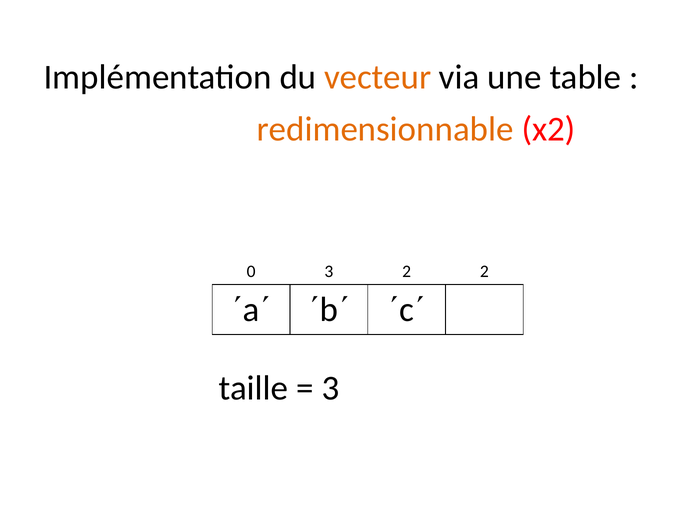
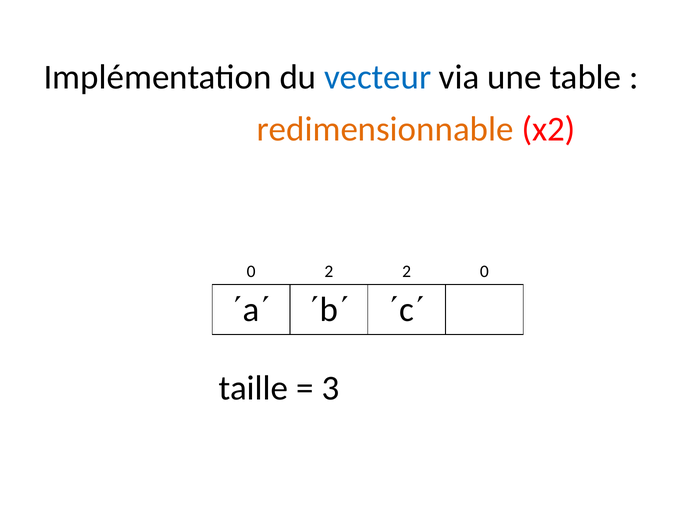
vecteur colour: orange -> blue (378, 77)
0 3: 3 -> 2 (329, 271)
2 2: 2 -> 0 (484, 271)
